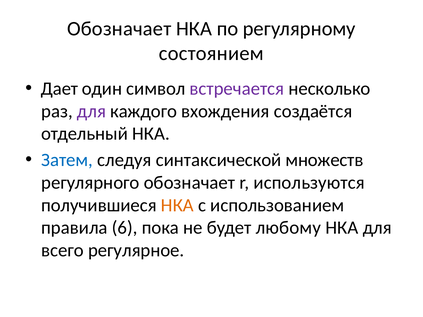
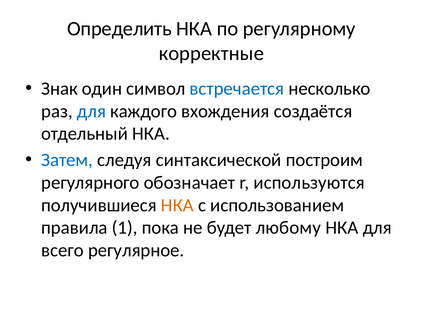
Обозначает: Обозначает -> Определить (119, 29)
состоянием: состоянием -> корректные (211, 53)
Дает: Дает -> Знак (59, 89)
встречается colour: purple -> blue (237, 89)
для colour: purple -> blue (91, 111)
множеств: множеств -> построим (324, 160)
6: 6 -> 1 (125, 228)
